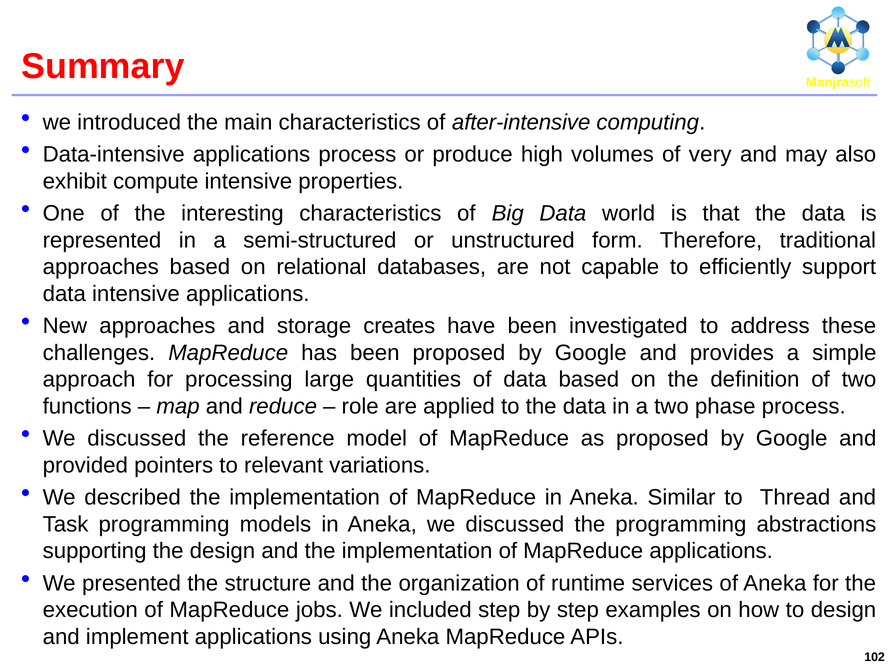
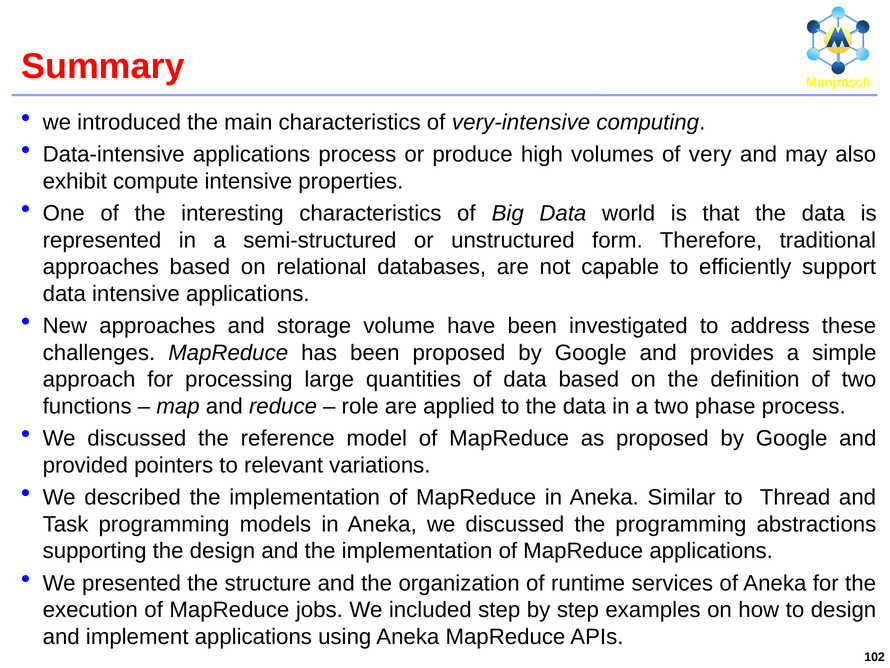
after-intensive: after-intensive -> very-intensive (521, 122)
creates: creates -> volume (399, 326)
